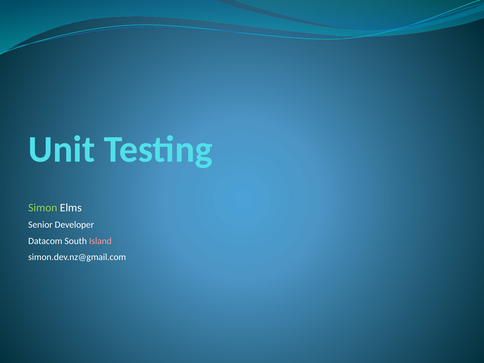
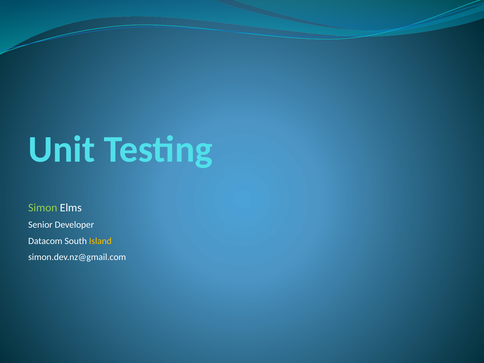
Island colour: pink -> yellow (100, 241)
